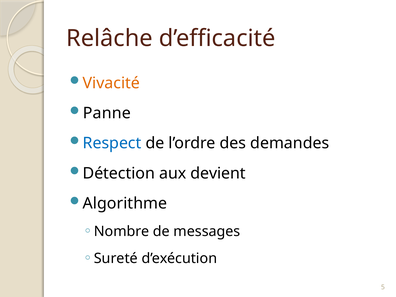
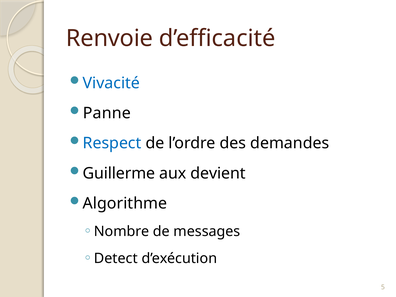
Relâche: Relâche -> Renvoie (109, 38)
Vivacité colour: orange -> blue (111, 83)
Détection: Détection -> Guillerme (119, 173)
Sureté: Sureté -> Detect (116, 258)
